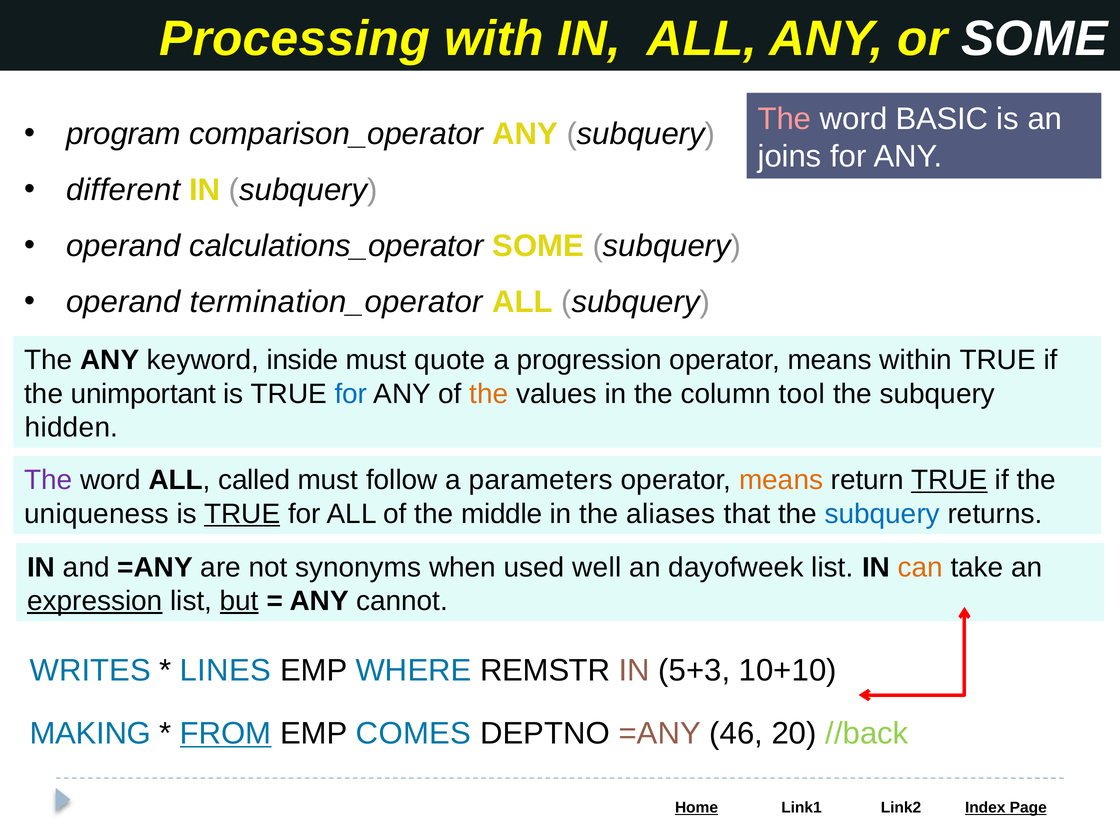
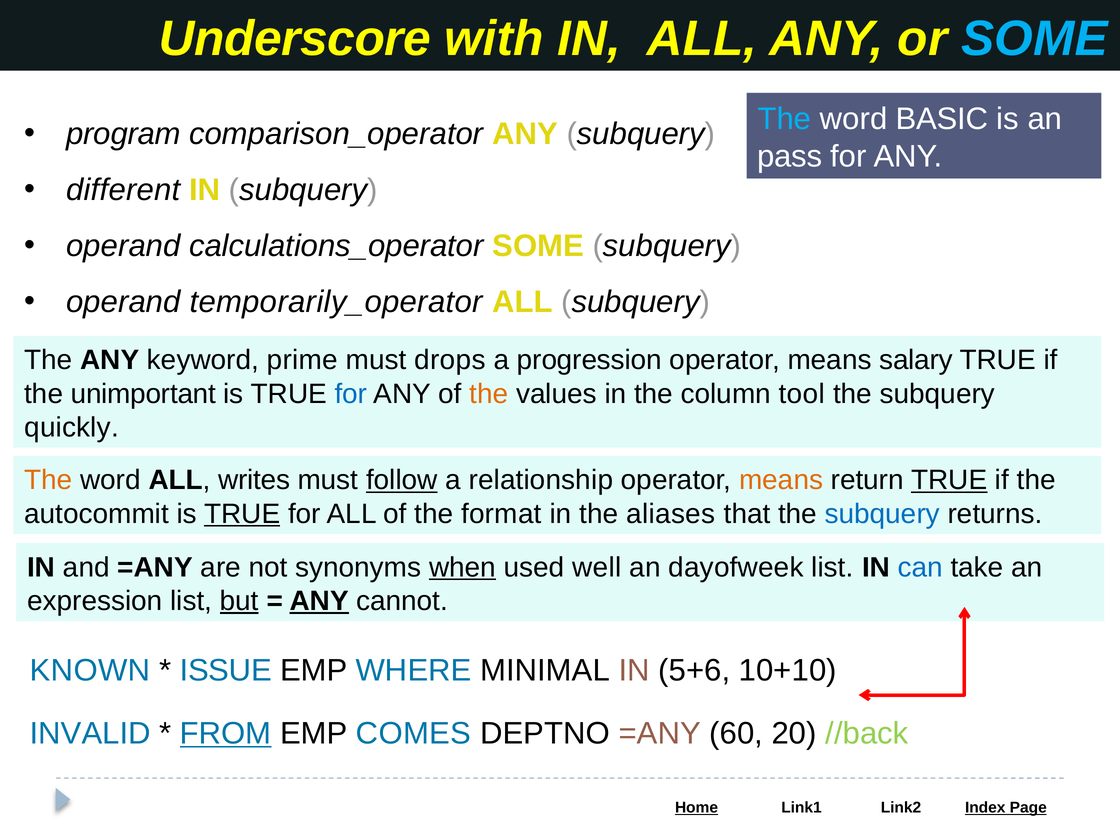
Processing: Processing -> Underscore (295, 39)
SOME colour: white -> light blue (1035, 39)
The colour: pink -> light blue (784, 119)
joins: joins -> pass (790, 156)
termination_operator: termination_operator -> temporarily_operator (336, 302)
inside: inside -> prime (302, 360)
quote: quote -> drops (450, 360)
within: within -> salary (916, 360)
hidden: hidden -> quickly (72, 427)
The colour: purple -> orange (48, 480)
called: called -> writes (254, 480)
follow underline: none -> present (402, 480)
parameters: parameters -> relationship (541, 480)
uniqueness: uniqueness -> autocommit (97, 514)
middle: middle -> format (501, 514)
when underline: none -> present (462, 567)
can colour: orange -> blue (920, 567)
expression underline: present -> none (95, 601)
ANY underline: none -> present (319, 601)
WRITES: WRITES -> KNOWN (90, 670)
LINES: LINES -> ISSUE (226, 670)
REMSTR: REMSTR -> MINIMAL (545, 670)
5+3: 5+3 -> 5+6 (694, 670)
MAKING: MAKING -> INVALID (90, 733)
46: 46 -> 60 (736, 733)
